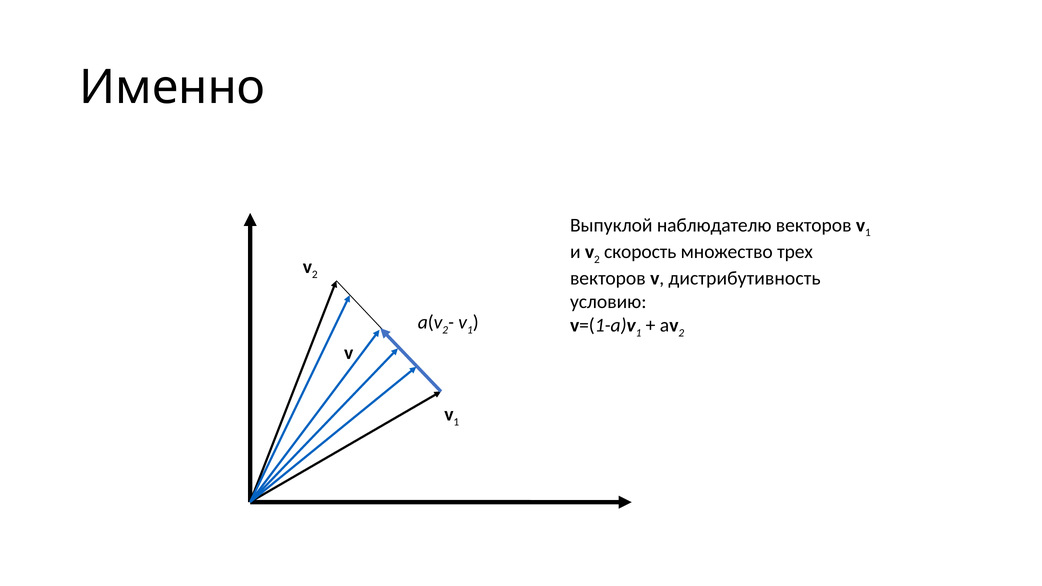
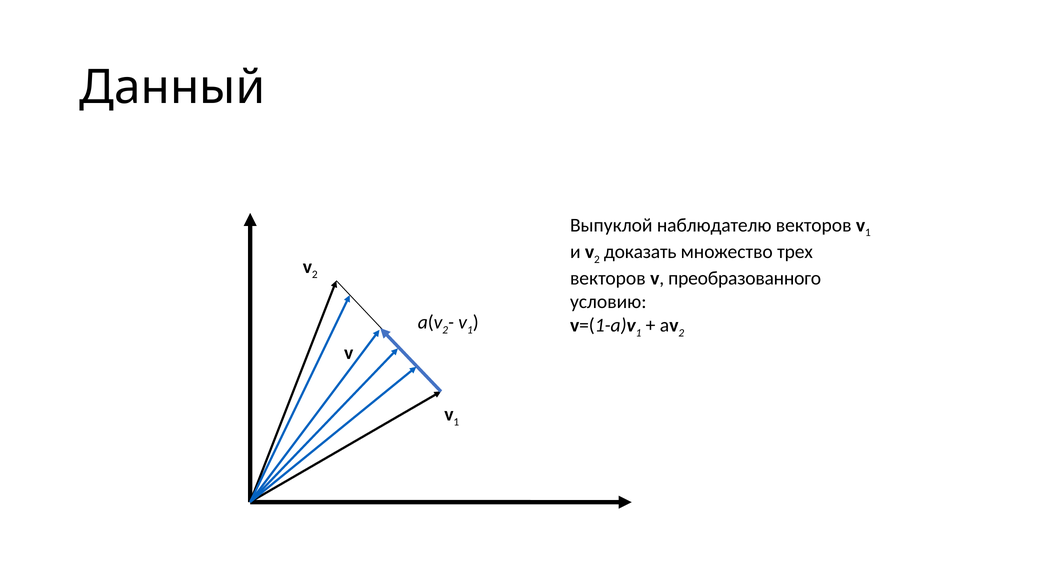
Именно: Именно -> Данный (172, 88)
скорость: скорость -> доказать (640, 252)
дистрибутивность: дистрибутивность -> преобразованного (745, 278)
